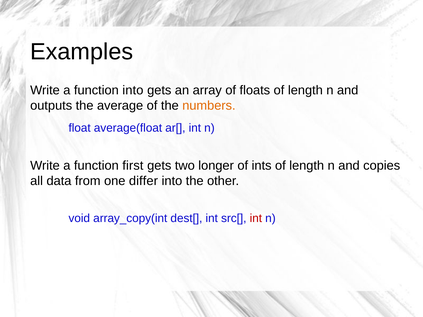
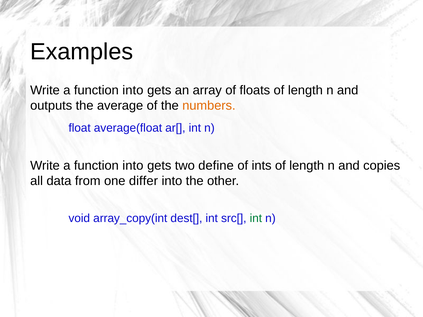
first: first -> into (133, 166)
longer: longer -> define (216, 166)
int colour: red -> green (256, 218)
